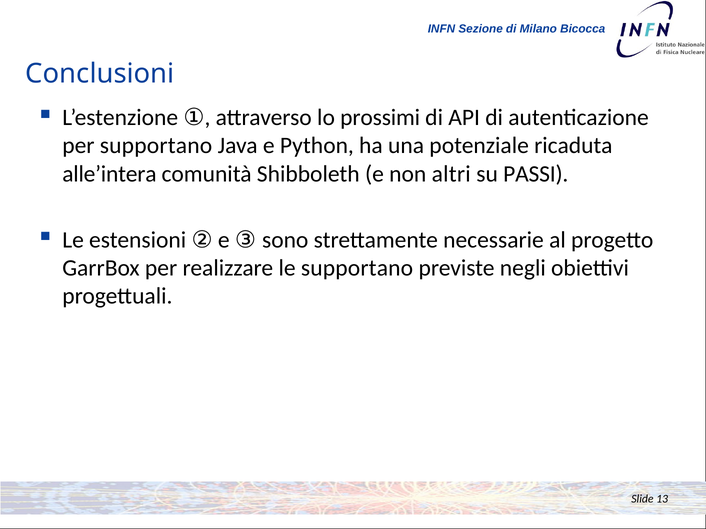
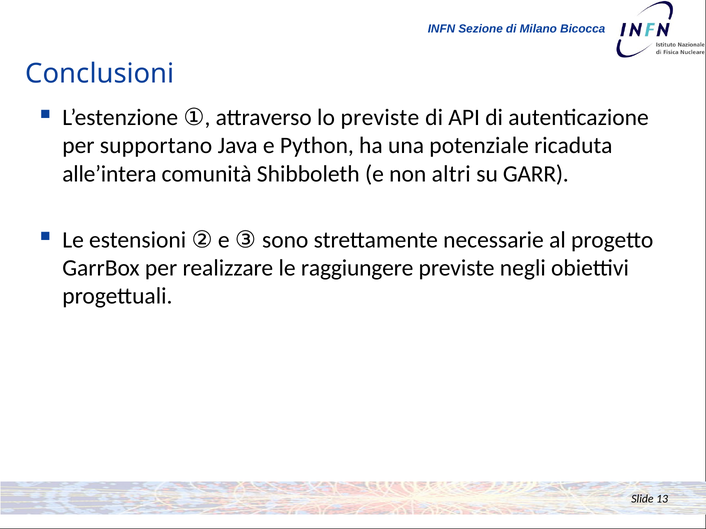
lo prossimi: prossimi -> previste (380, 118)
PASSI: PASSI -> GARR (536, 174)
le supportano: supportano -> raggiungere (357, 268)
